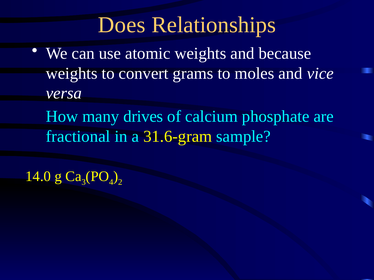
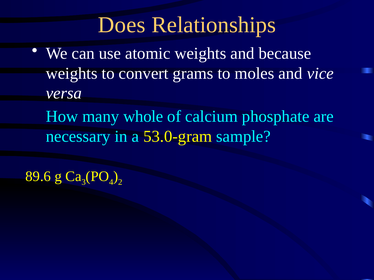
drives: drives -> whole (143, 117)
fractional: fractional -> necessary (78, 137)
31.6-gram: 31.6-gram -> 53.0-gram (178, 137)
14.0: 14.0 -> 89.6 (38, 177)
